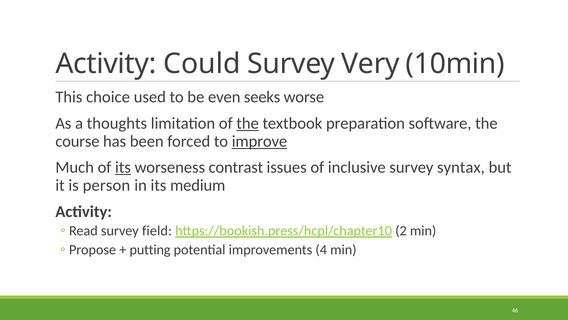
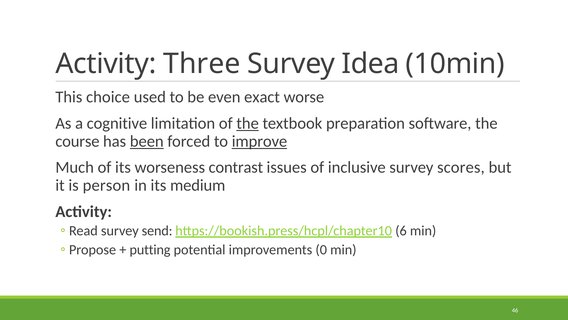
Could: Could -> Three (202, 64)
Very: Very -> Idea (370, 64)
seeks: seeks -> exact (262, 97)
thoughts: thoughts -> cognitive (117, 123)
been underline: none -> present (147, 141)
its underline: present -> none (123, 167)
syntax: syntax -> scores (461, 167)
field: field -> send (157, 231)
2: 2 -> 6 (401, 231)
4: 4 -> 0 (321, 249)
